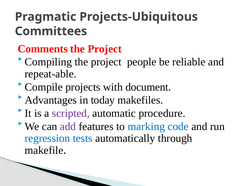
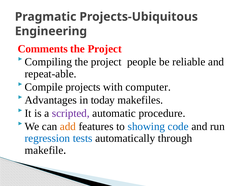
Committees: Committees -> Engineering (51, 31)
document: document -> computer (148, 87)
add colour: purple -> orange (68, 126)
marking: marking -> showing (146, 126)
